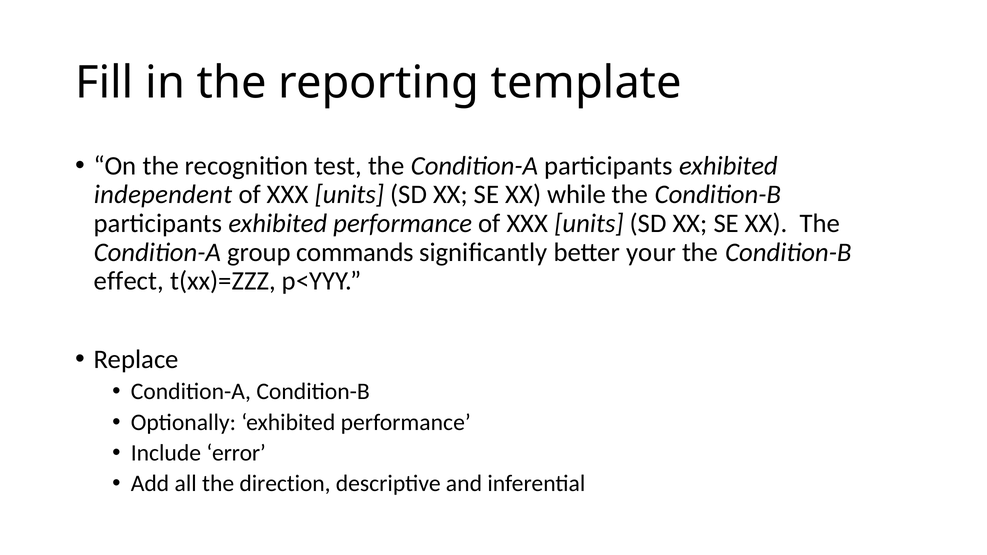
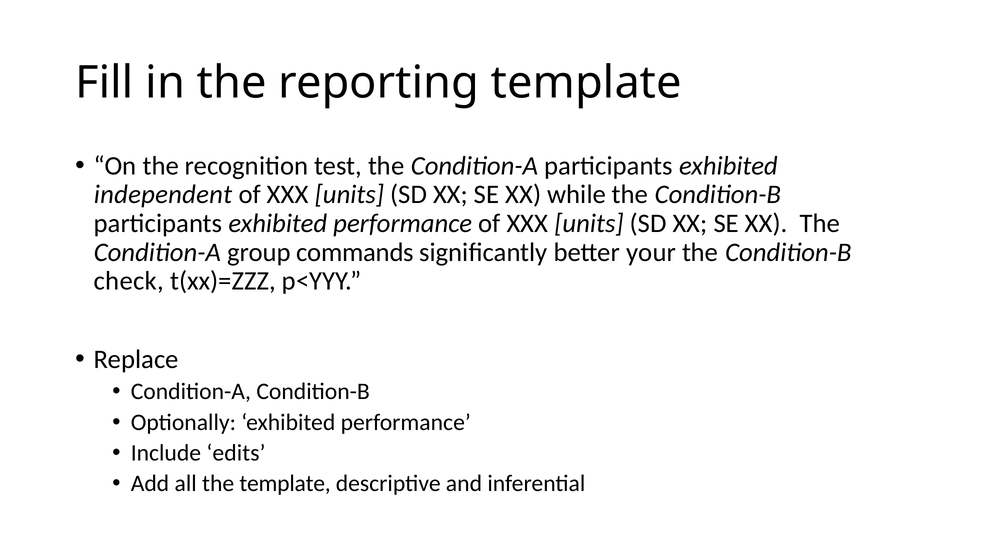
effect: effect -> check (129, 281)
error: error -> edits (236, 453)
the direction: direction -> template (285, 484)
